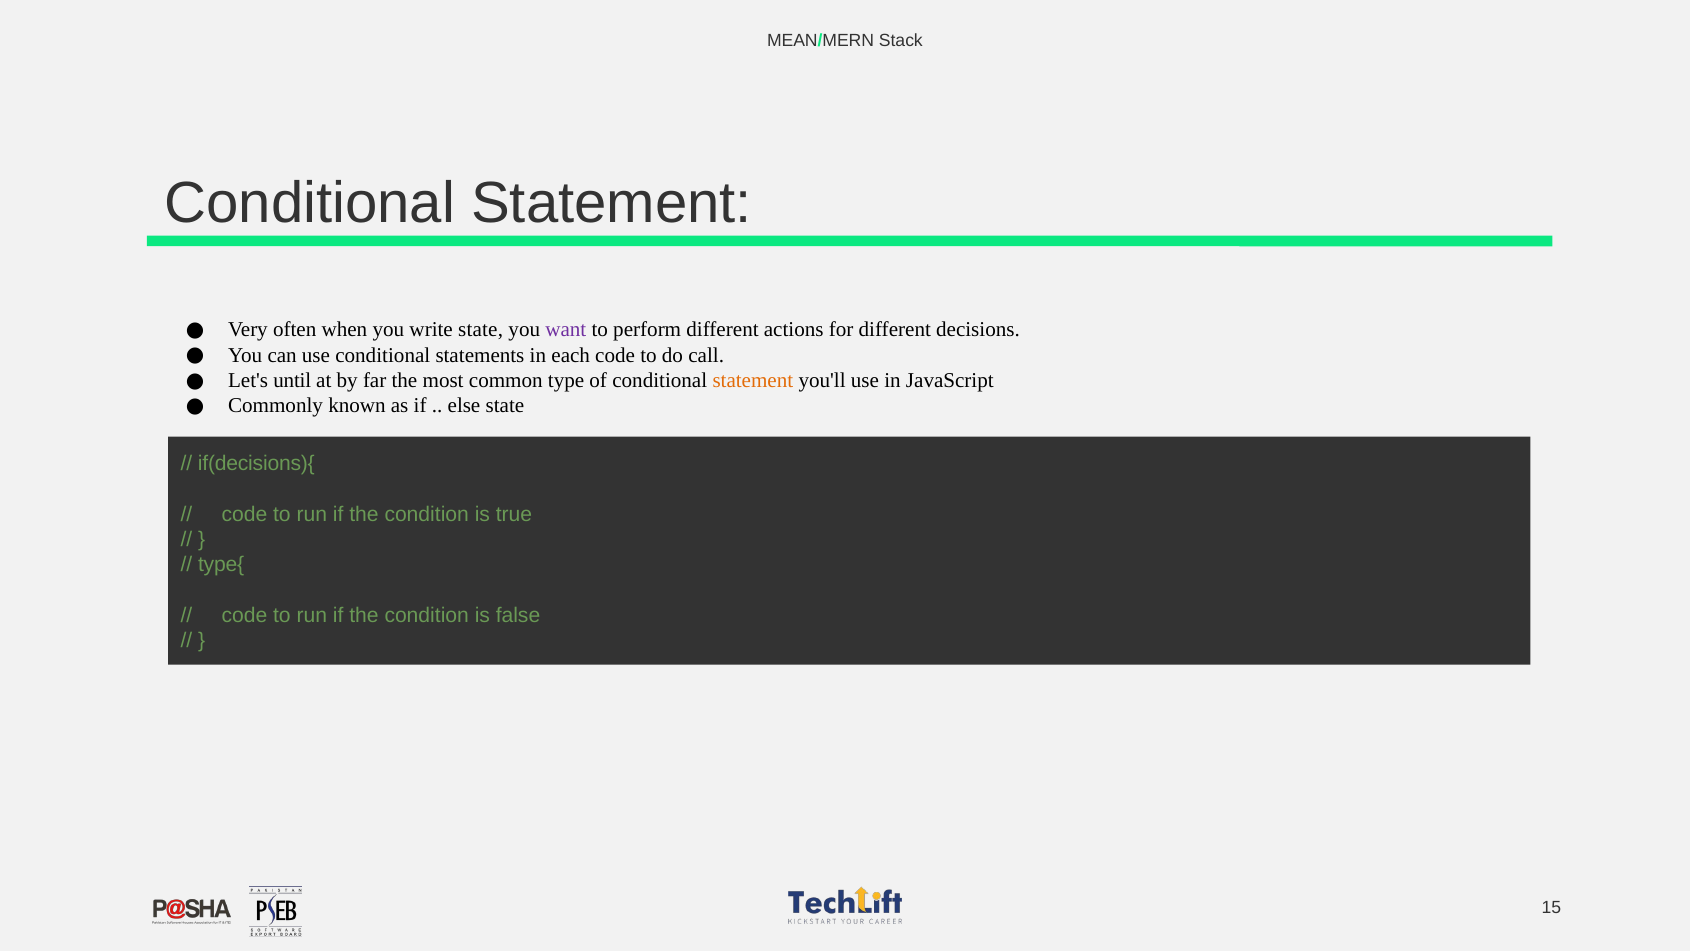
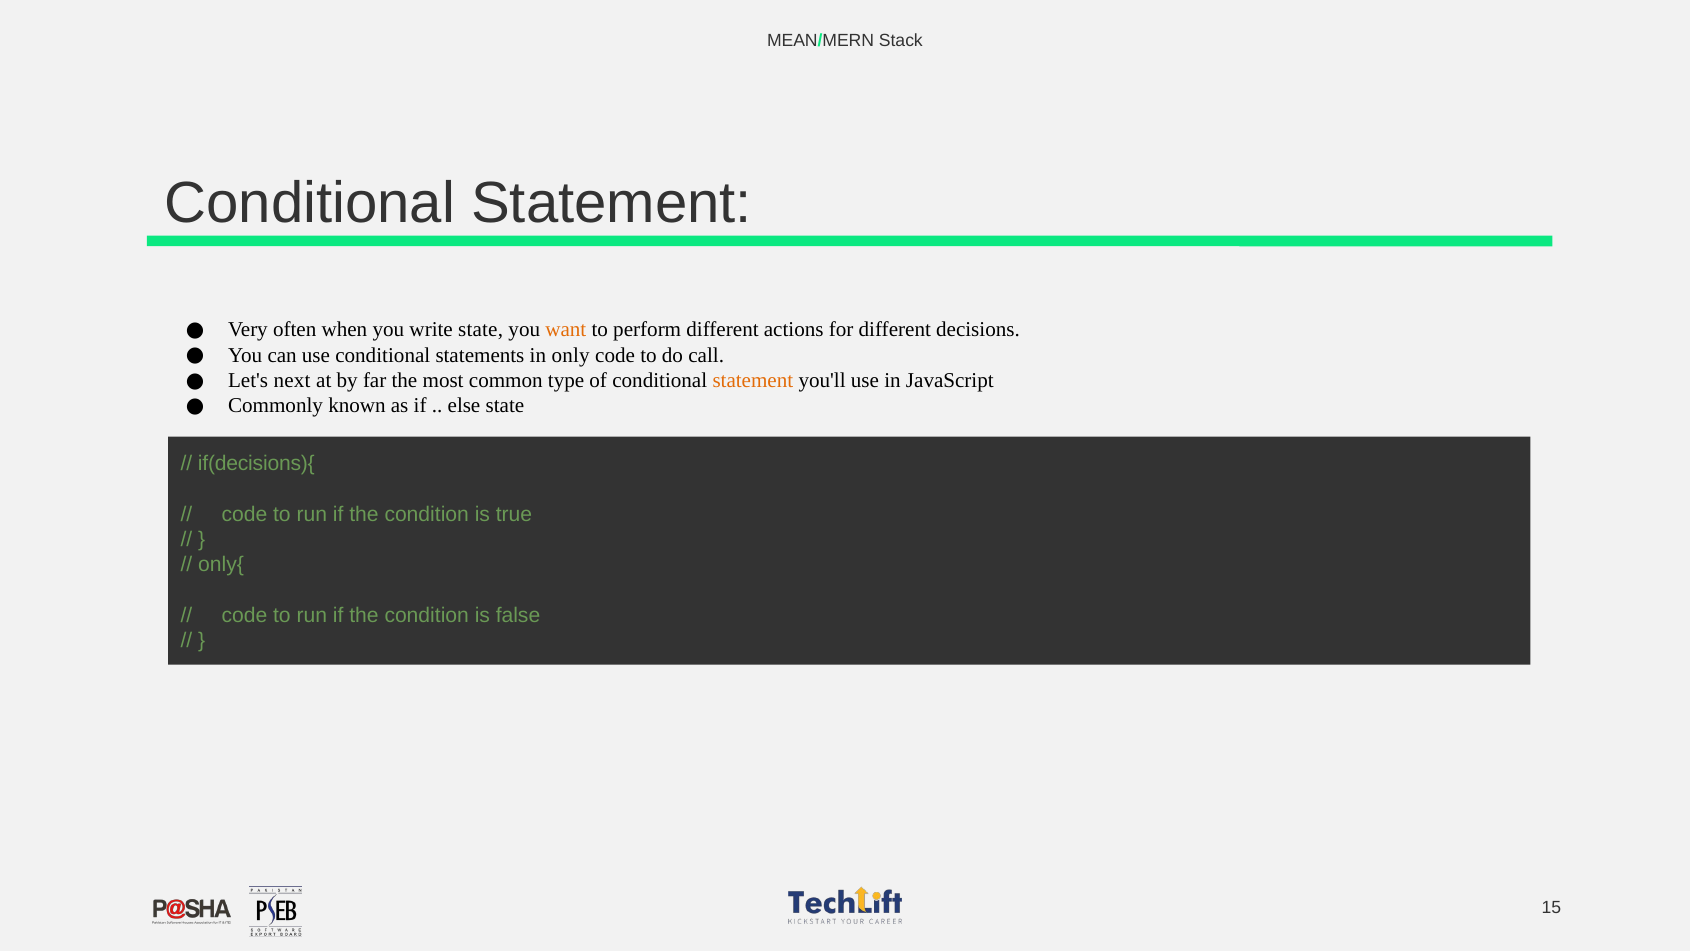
want colour: purple -> orange (566, 330)
each: each -> only (571, 355)
until: until -> next (292, 380)
type{: type{ -> only{ (221, 565)
